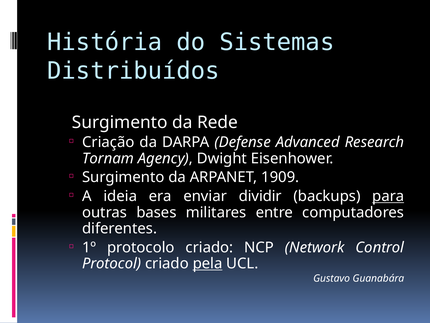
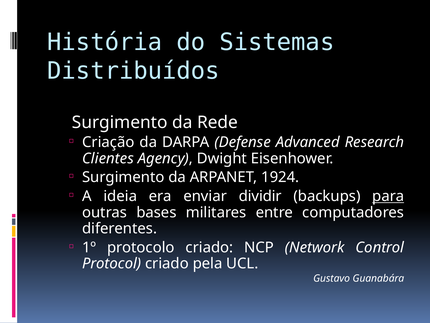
Tornam: Tornam -> Clientes (108, 158)
1909: 1909 -> 1924 (280, 177)
pela underline: present -> none (208, 263)
